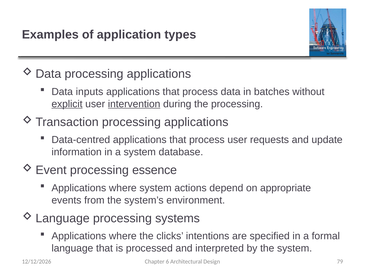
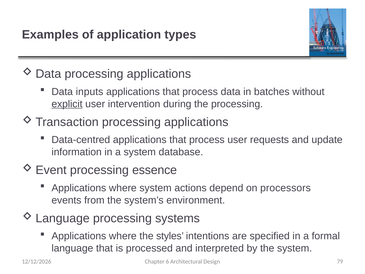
intervention underline: present -> none (134, 104)
appropriate: appropriate -> processors (286, 188)
clicks: clicks -> styles (170, 236)
